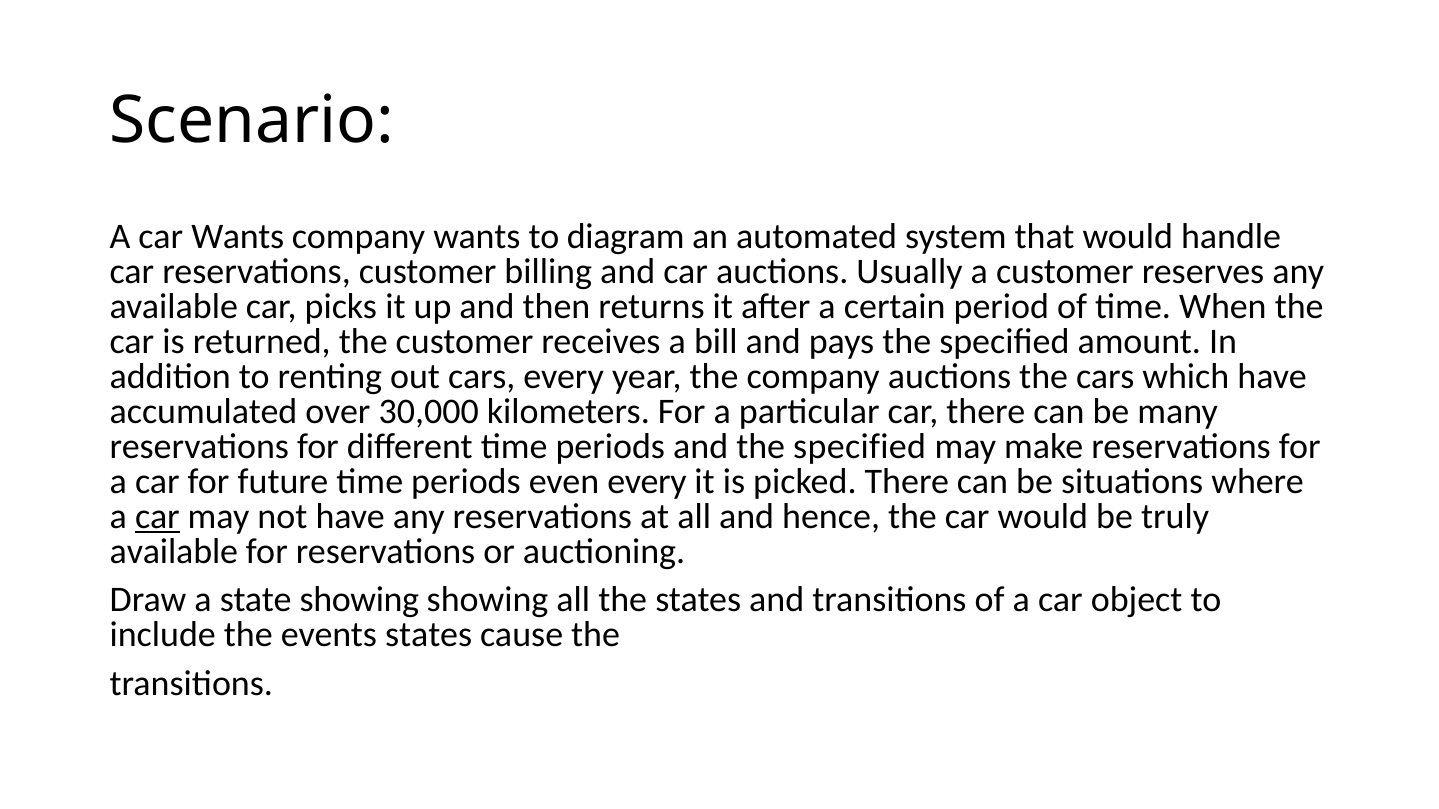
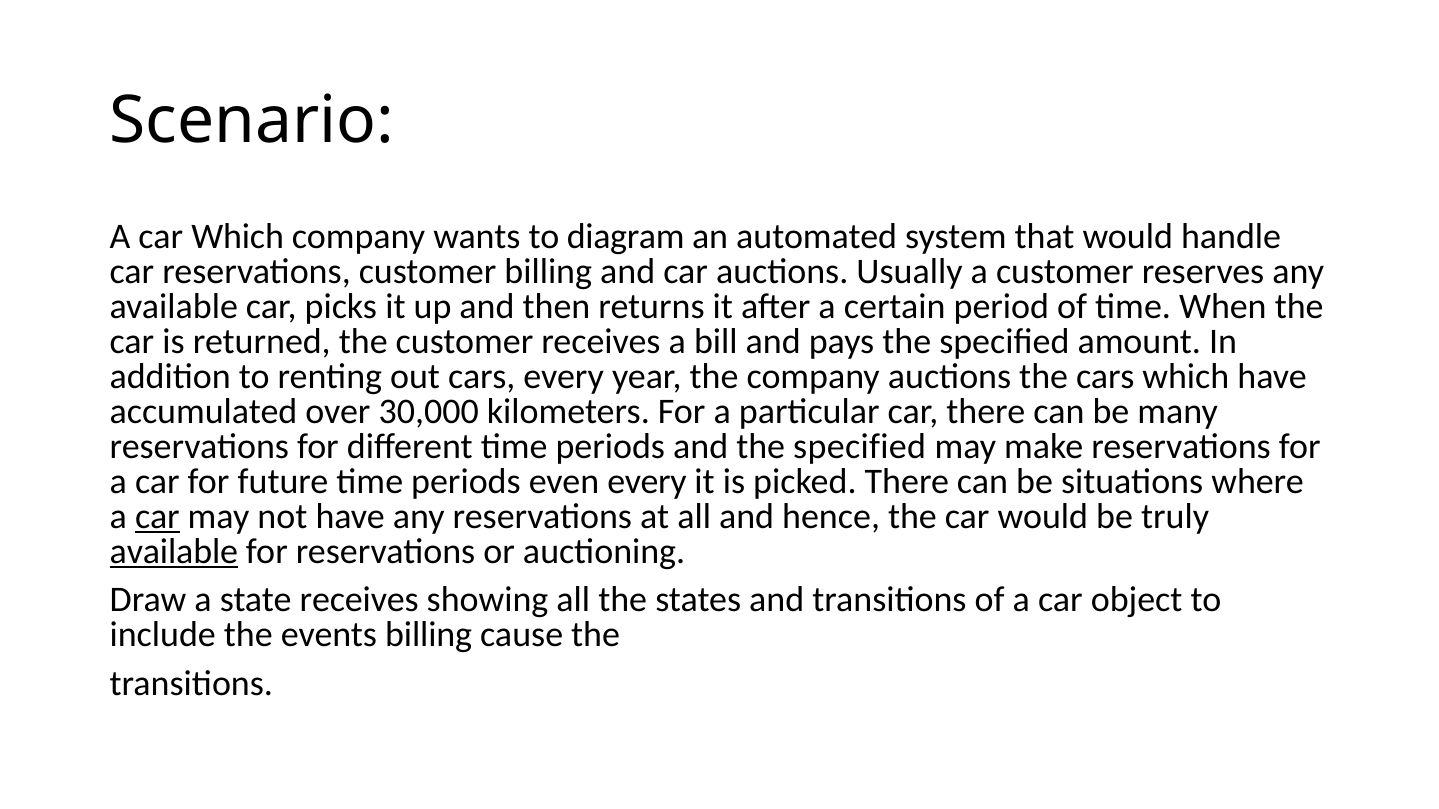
car Wants: Wants -> Which (238, 237)
available underline: none -> present (174, 552)
state showing: showing -> receives (359, 600)
events states: states -> billing (429, 635)
